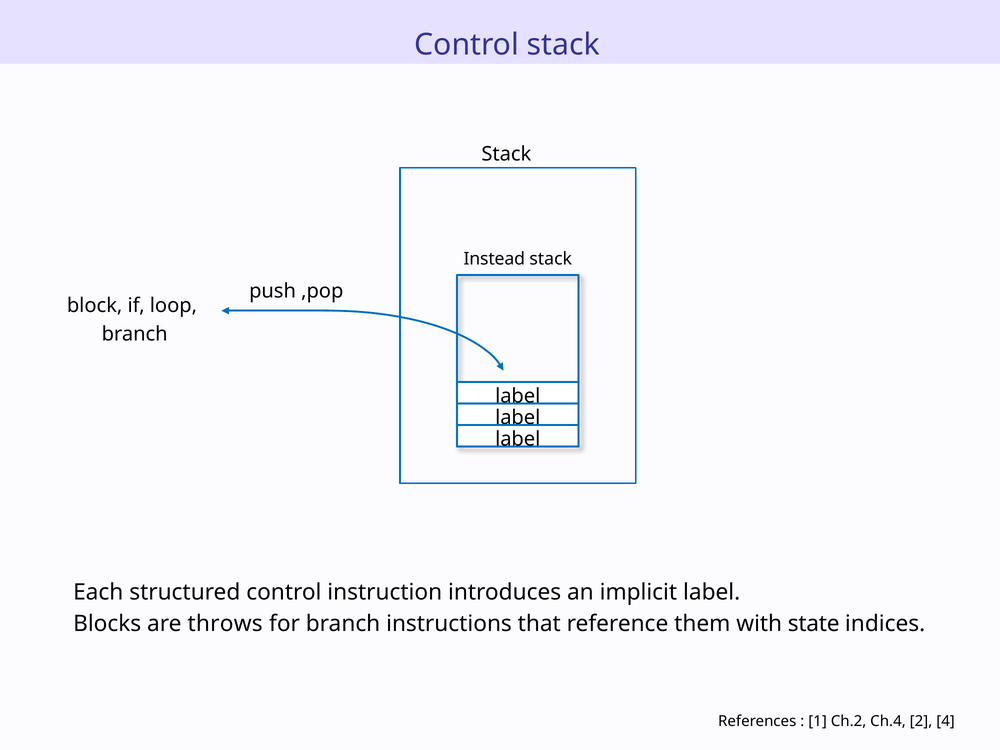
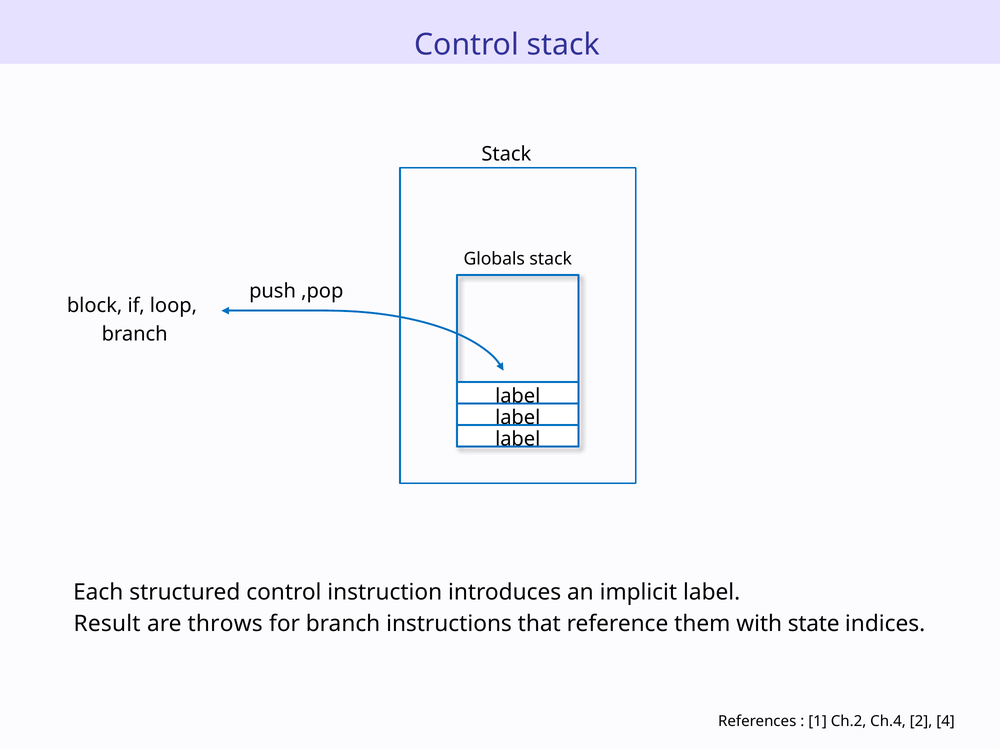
Instead: Instead -> Globals (494, 259)
Blocks: Blocks -> Result (107, 624)
